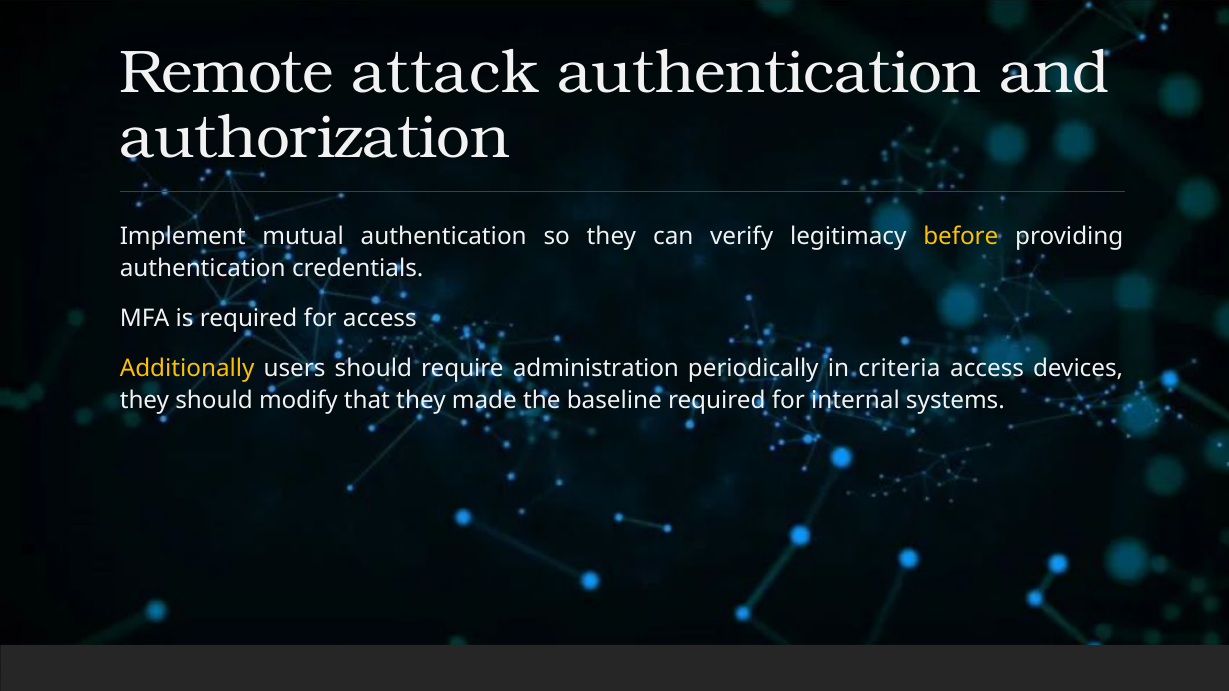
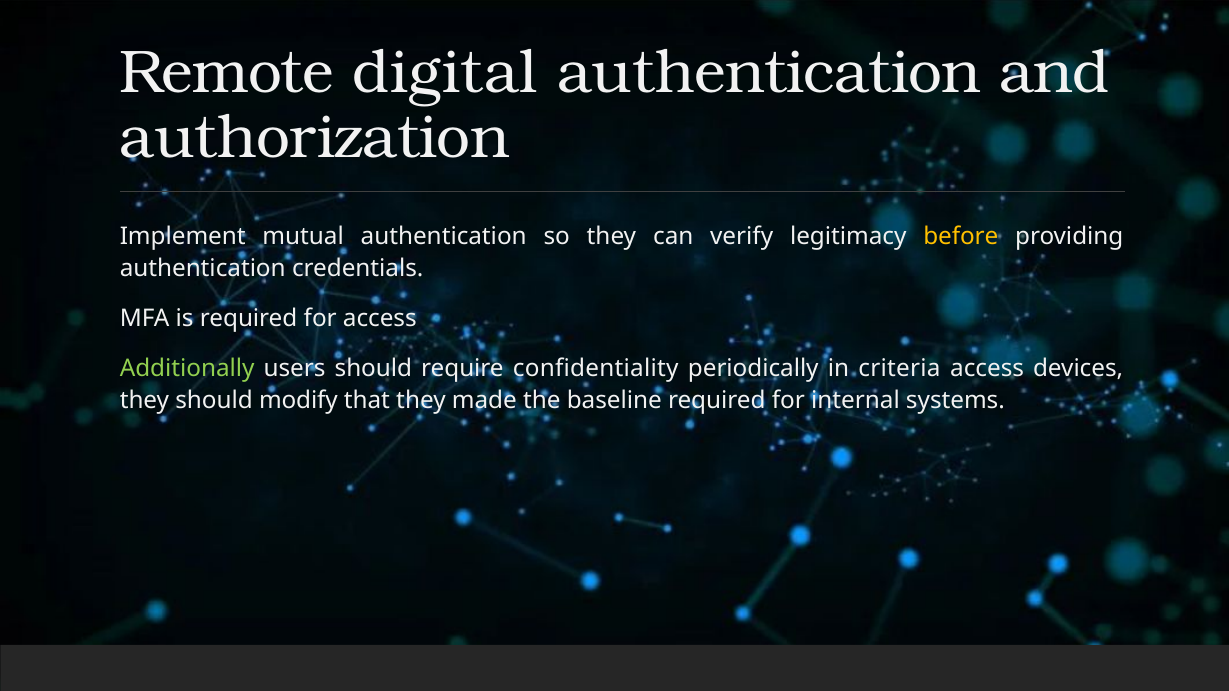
attack: attack -> digital (445, 73)
Additionally colour: yellow -> light green (187, 368)
administration: administration -> confidentiality (596, 368)
